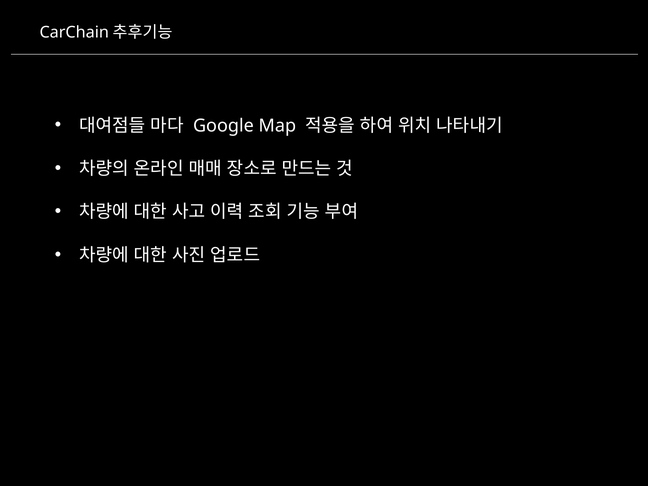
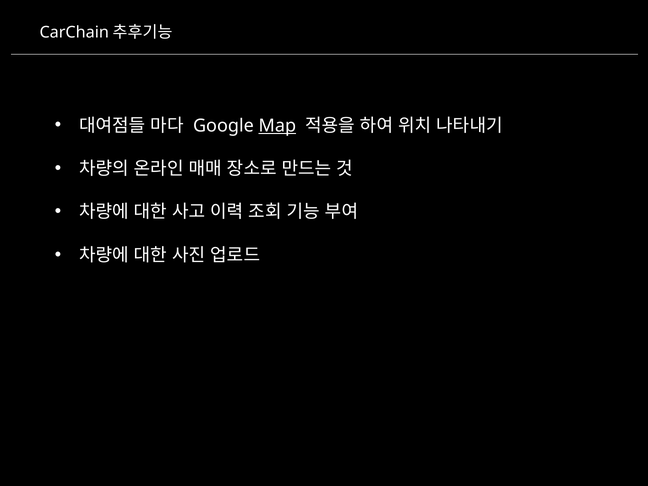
Map underline: none -> present (277, 126)
